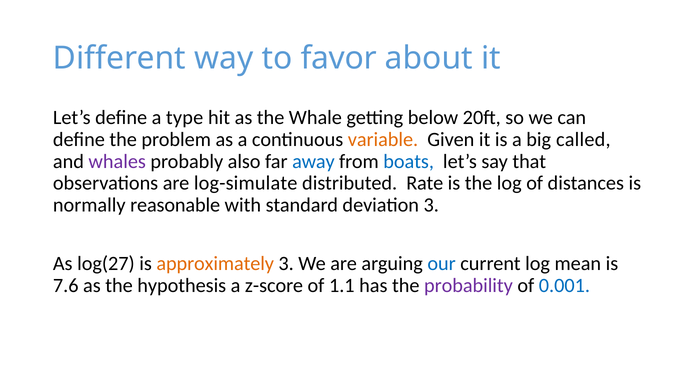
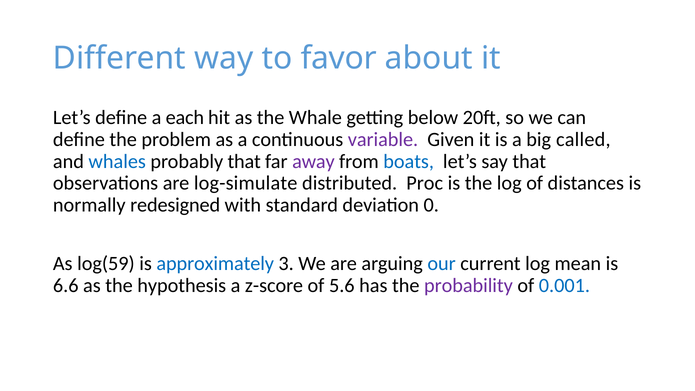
type: type -> each (185, 118)
variable colour: orange -> purple (383, 139)
whales colour: purple -> blue (117, 161)
probably also: also -> that (244, 161)
away colour: blue -> purple (313, 161)
Rate: Rate -> Proc (425, 183)
reasonable: reasonable -> redesigned (175, 205)
deviation 3: 3 -> 0 (431, 205)
log(27: log(27 -> log(59 (106, 263)
approximately colour: orange -> blue (215, 263)
7.6: 7.6 -> 6.6 (66, 285)
1.1: 1.1 -> 5.6 (342, 285)
